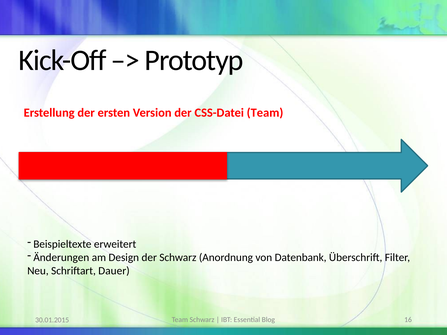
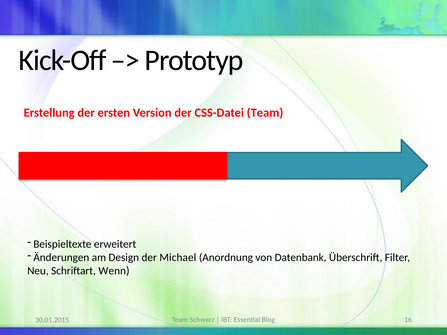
der Schwarz: Schwarz -> Michael (178, 258)
Dauer: Dauer -> Wenn (114, 271)
